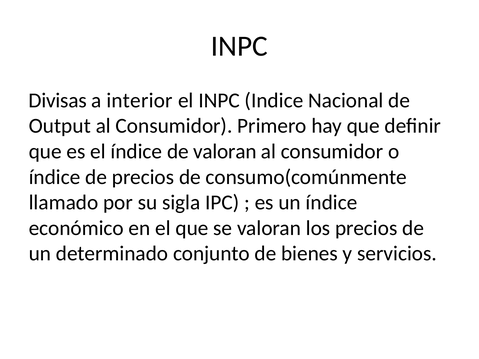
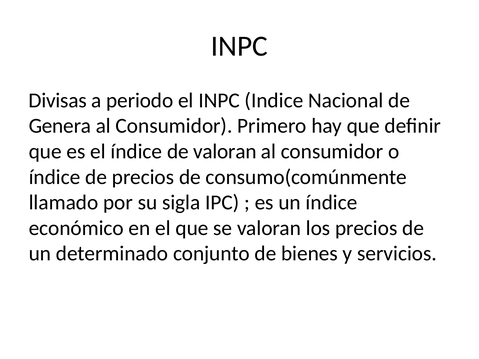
interior: interior -> periodo (140, 100)
Output: Output -> Genera (60, 126)
